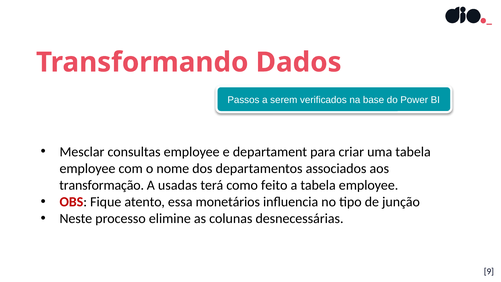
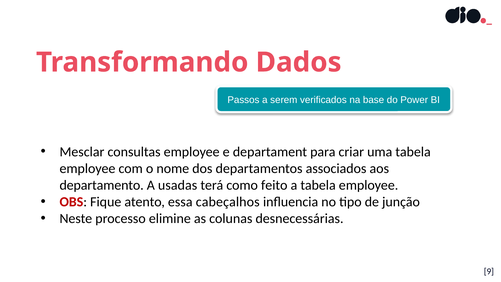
transformação: transformação -> departamento (102, 185)
monetários: monetários -> cabeçalhos (228, 202)
